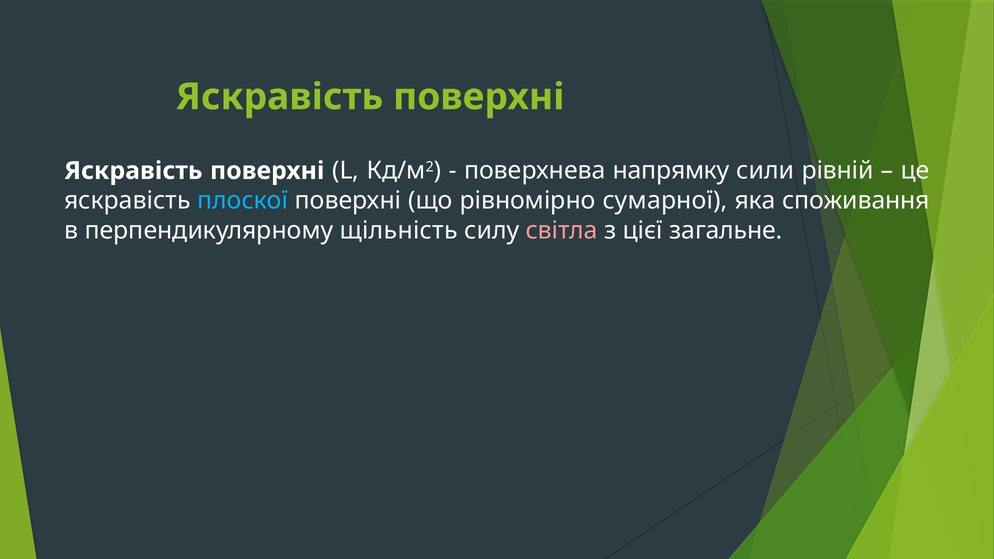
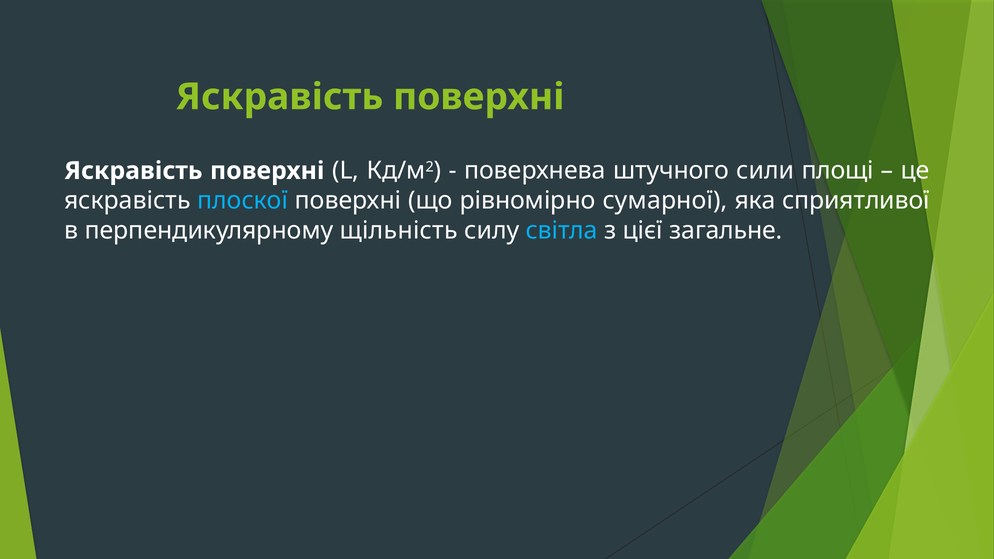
напрямку: напрямку -> штучного (671, 171)
рівній: рівній -> площі (838, 171)
споживання: споживання -> сприятливої (856, 201)
світла colour: pink -> light blue (562, 230)
